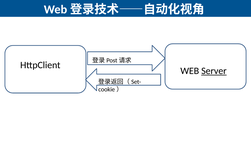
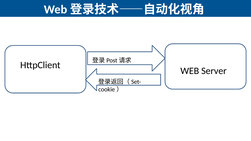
Server underline: present -> none (214, 71)
